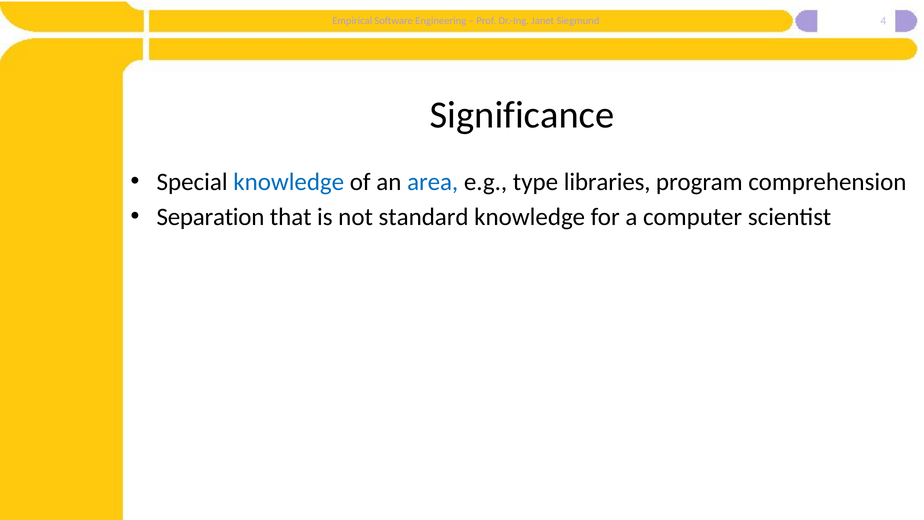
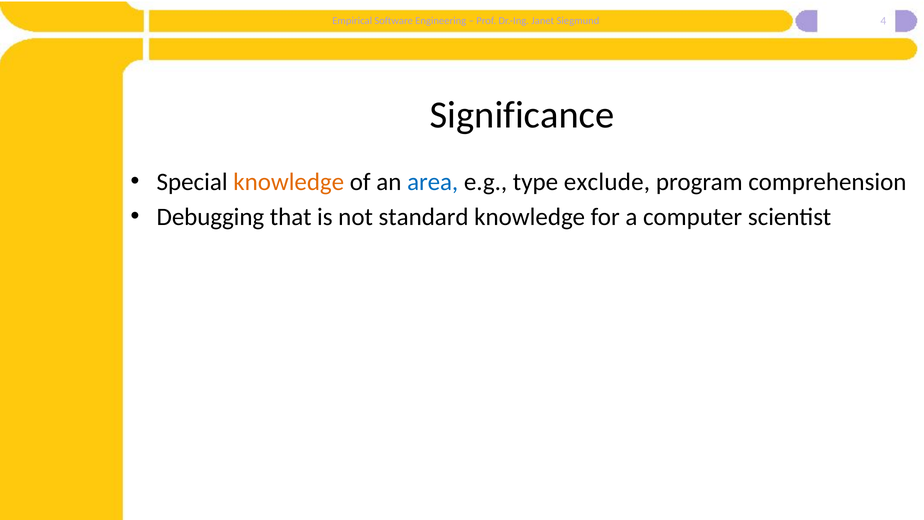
knowledge colour: blue -> orange (289, 182)
libraries: libraries -> exclude (607, 182)
Separation: Separation -> Debugging (210, 217)
